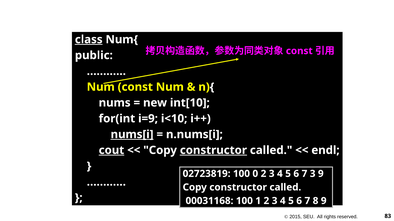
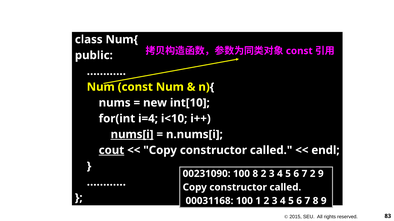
class underline: present -> none (89, 40)
i=9: i=9 -> i=4 (148, 119)
constructor underline: present -> none (213, 151)
02723819: 02723819 -> 00231090 (207, 174)
100 0: 0 -> 8 (255, 174)
7 3: 3 -> 2 (313, 174)
